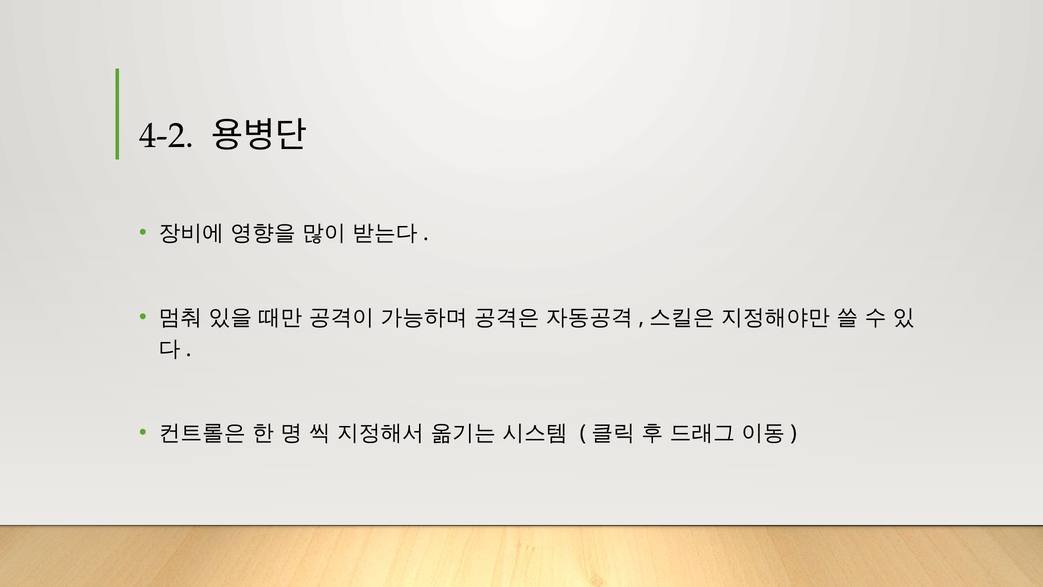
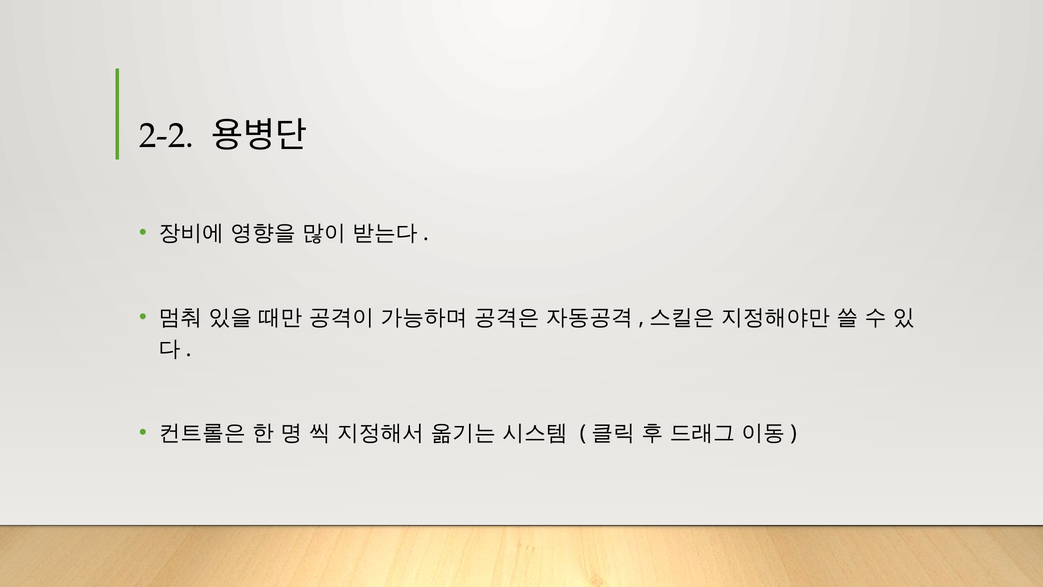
4-2: 4-2 -> 2-2 (167, 136)
